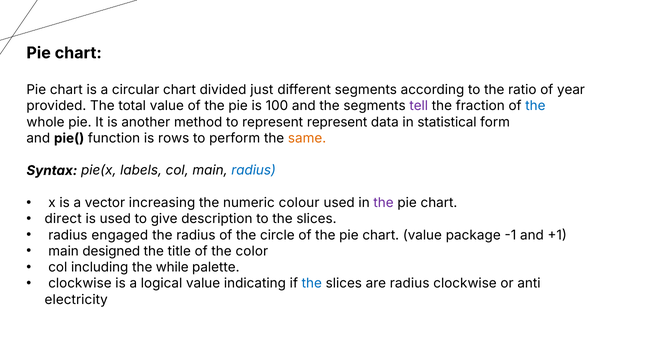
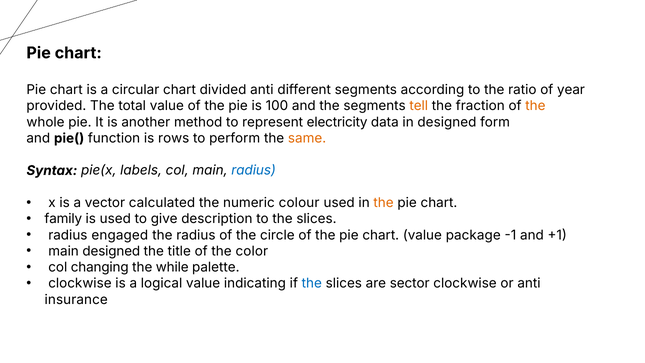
divided just: just -> anti (262, 90)
tell colour: purple -> orange (419, 106)
the colour: blue -> orange (535, 106)
represent represent: represent -> electricity (337, 122)
in statistical: statistical -> designed (447, 122)
increasing: increasing -> calculated (162, 203)
the colour: purple -> orange (384, 203)
direct: direct -> family (63, 219)
including: including -> changing (100, 267)
are radius: radius -> sector (410, 283)
electricity: electricity -> insurance (76, 300)
